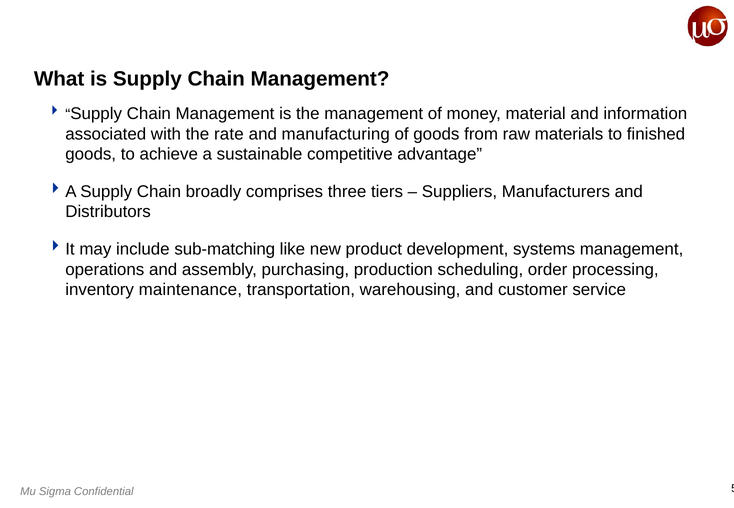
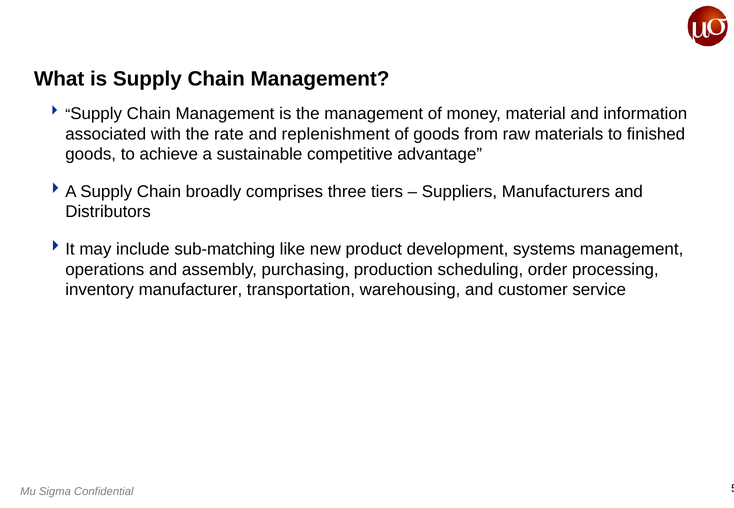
manufacturing: manufacturing -> replenishment (336, 134)
maintenance: maintenance -> manufacturer (190, 290)
